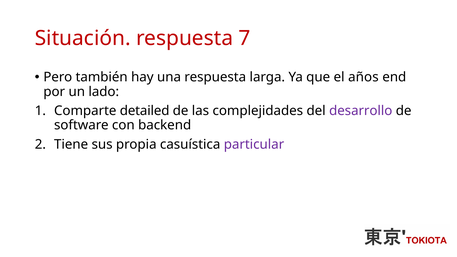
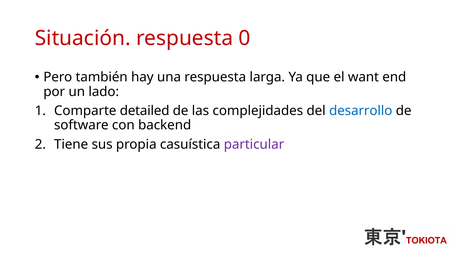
7: 7 -> 0 (245, 38)
años: años -> want (363, 77)
desarrollo colour: purple -> blue (361, 111)
